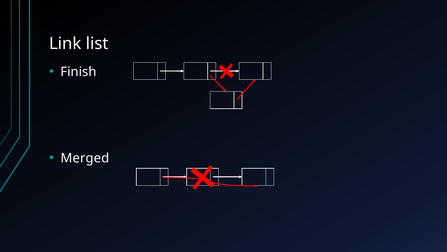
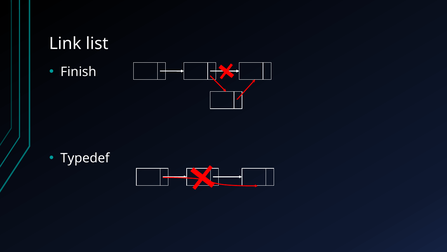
Merged: Merged -> Typedef (85, 158)
